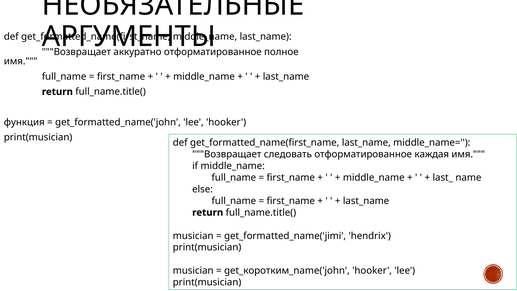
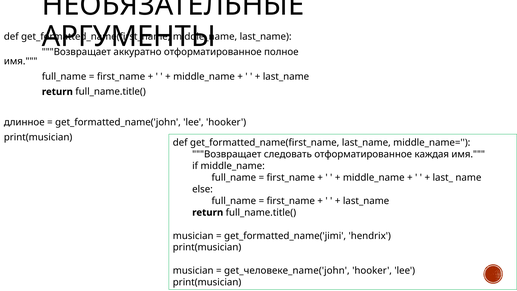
функция: функция -> длинное (24, 122)
get_коротким_name('john: get_коротким_name('john -> get_человеке_name('john (287, 271)
